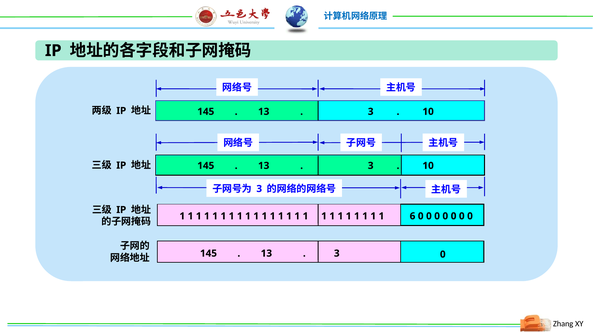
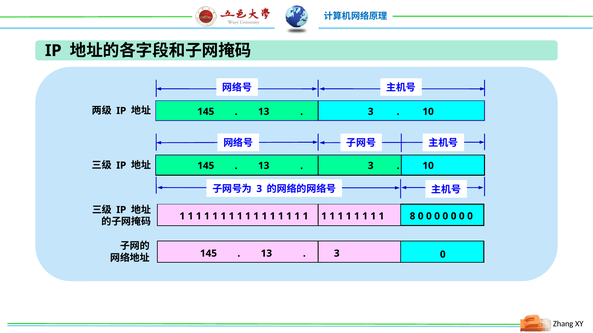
6: 6 -> 8 (413, 216)
